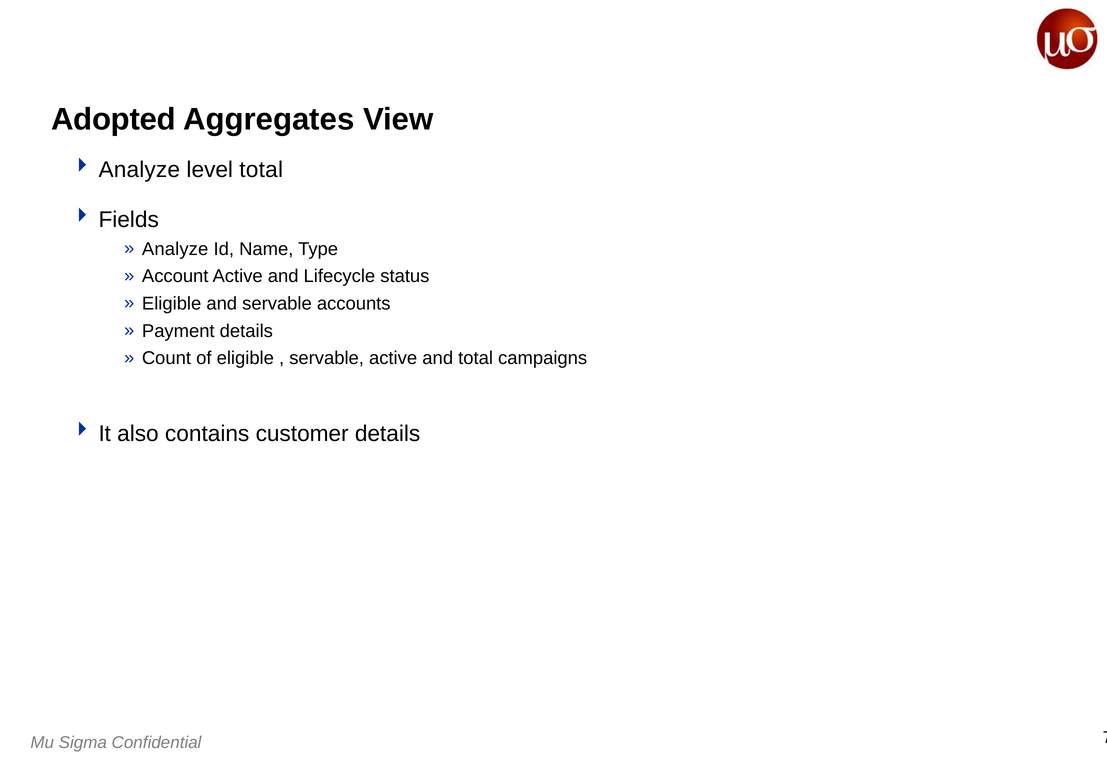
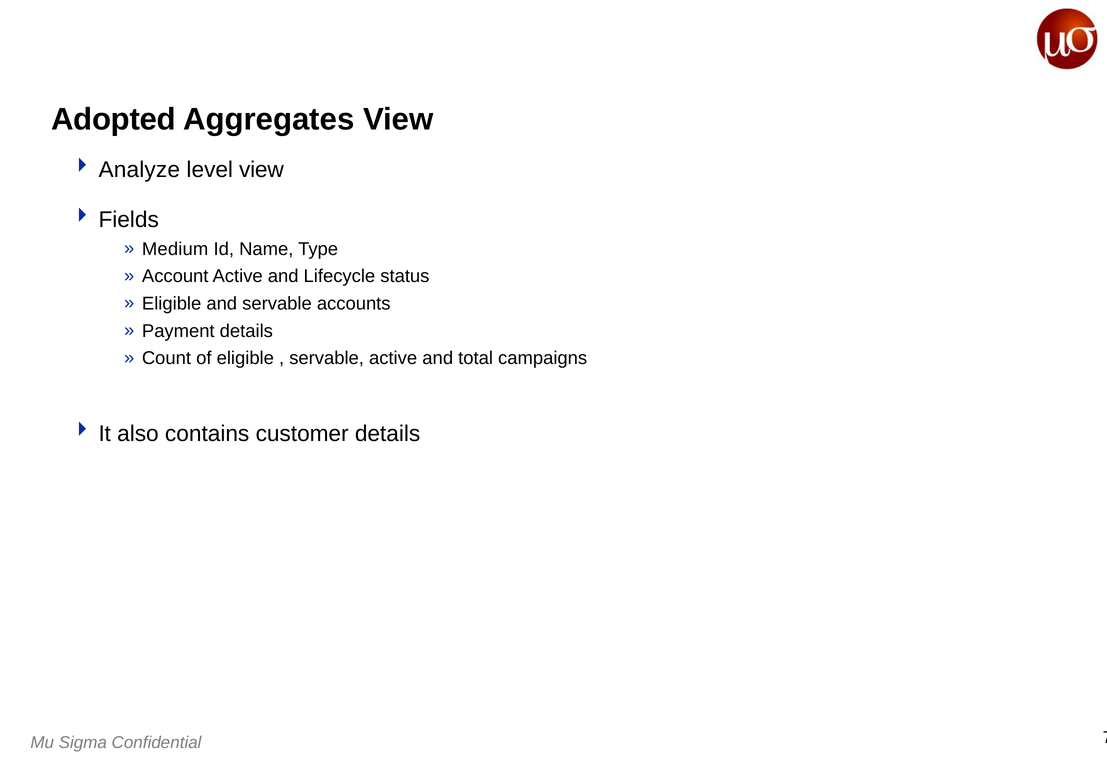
level total: total -> view (261, 170)
Analyze: Analyze -> Medium (175, 249)
